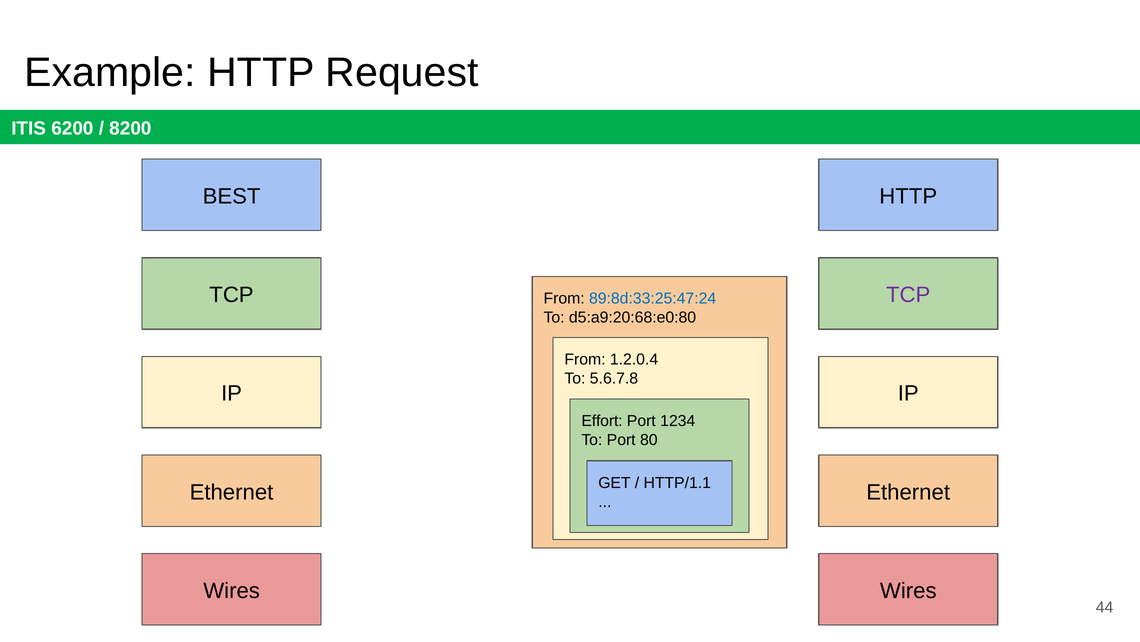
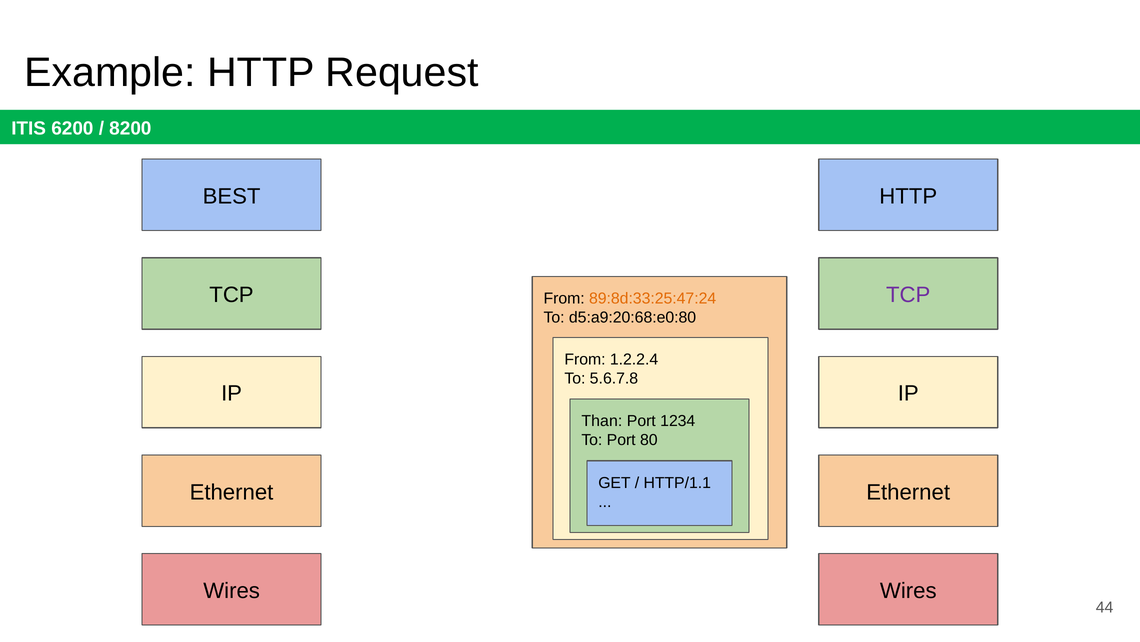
89:8d:33:25:47:24 colour: blue -> orange (653, 298)
1.2.0.4: 1.2.0.4 -> 1.2.2.4 (634, 359)
Effort: Effort -> Than (602, 421)
